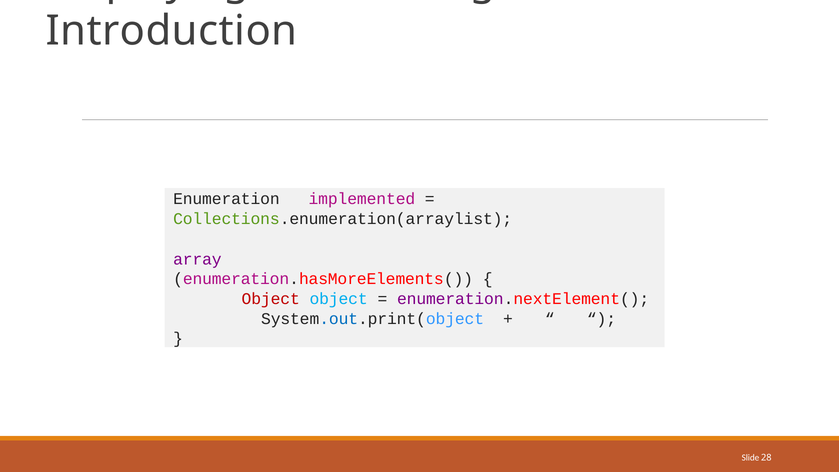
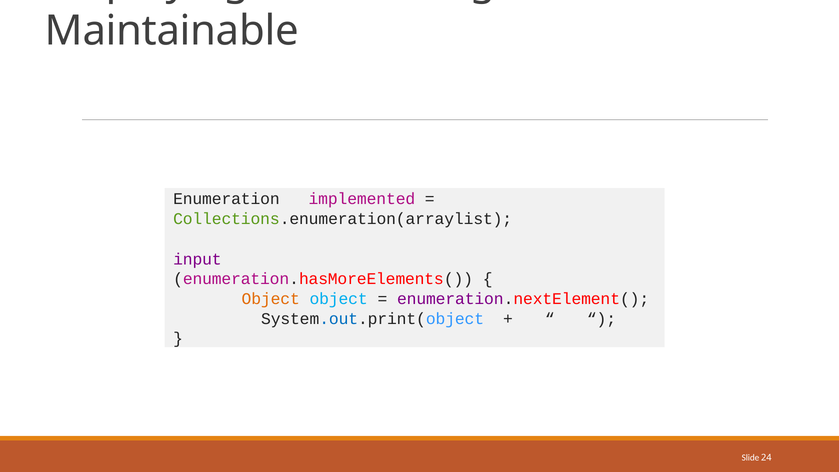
Introduction: Introduction -> Maintainable (172, 31)
array: array -> input (197, 259)
Object colour: red -> orange (271, 299)
28: 28 -> 24 (766, 458)
